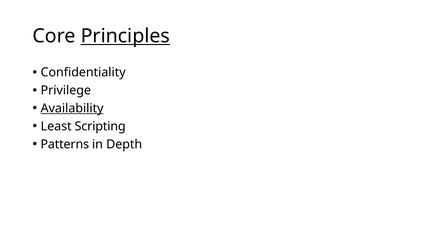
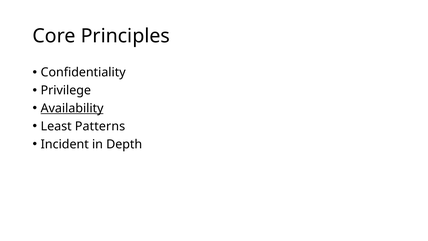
Principles underline: present -> none (125, 36)
Scripting: Scripting -> Patterns (100, 126)
Patterns: Patterns -> Incident (65, 144)
